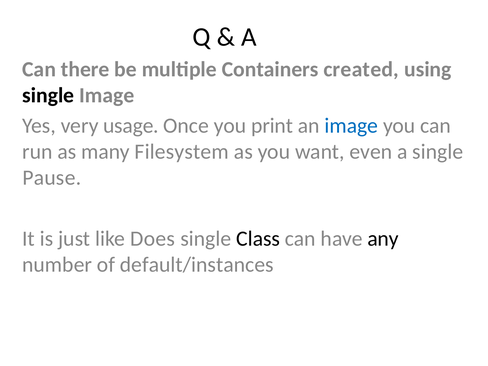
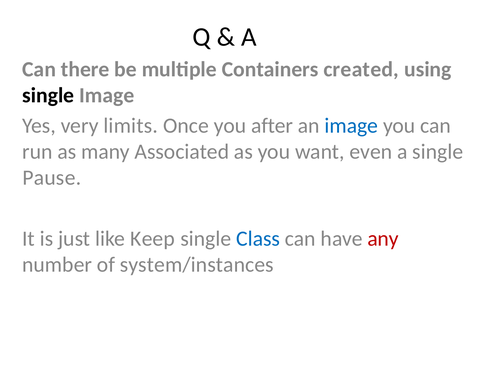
usage: usage -> limits (131, 126)
print: print -> after (272, 126)
Filesystem: Filesystem -> Associated (182, 152)
Does: Does -> Keep (153, 239)
Class colour: black -> blue (258, 239)
any colour: black -> red (383, 239)
default/instances: default/instances -> system/instances (197, 265)
